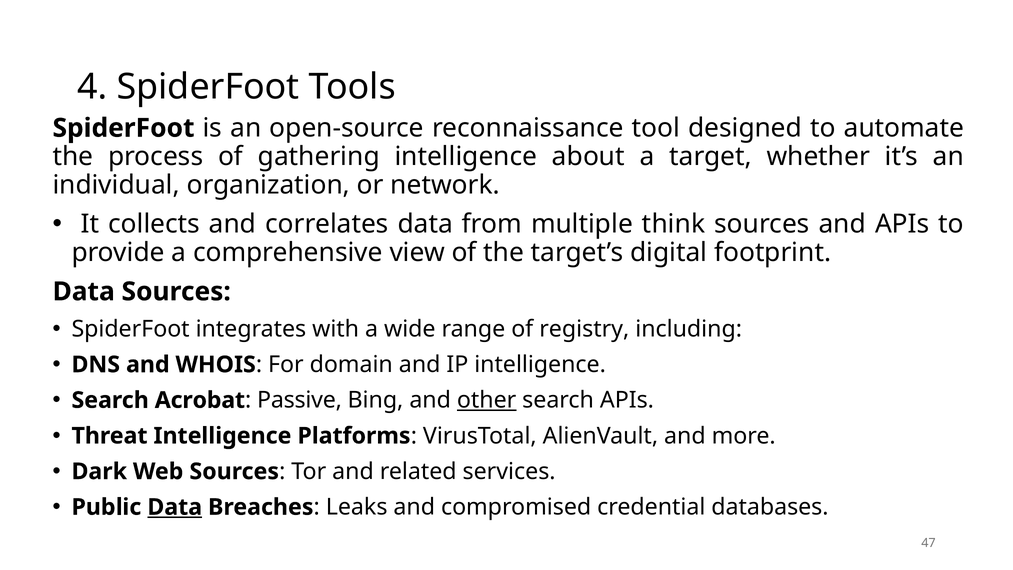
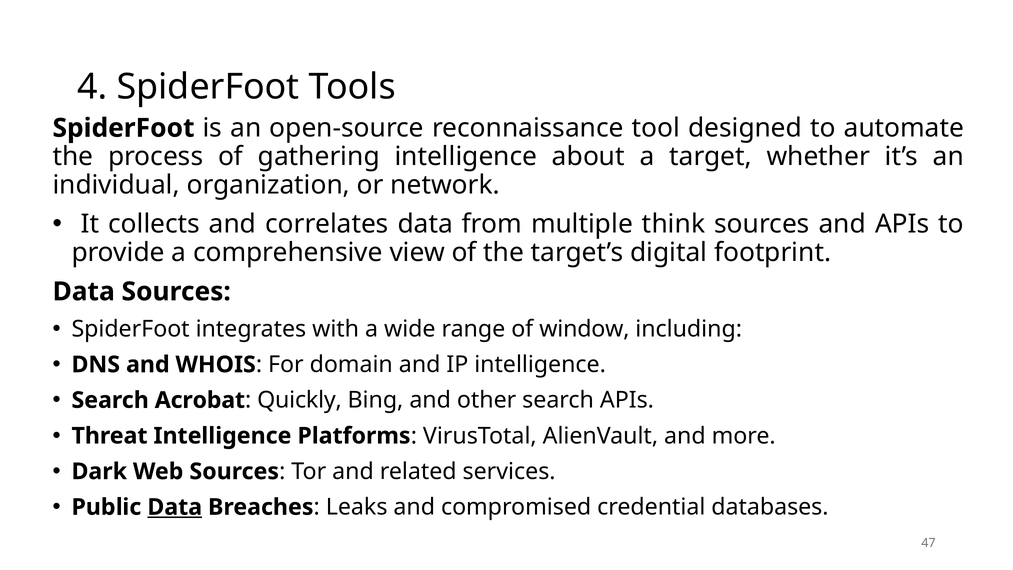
registry: registry -> window (584, 329)
Passive: Passive -> Quickly (299, 400)
other underline: present -> none (487, 400)
